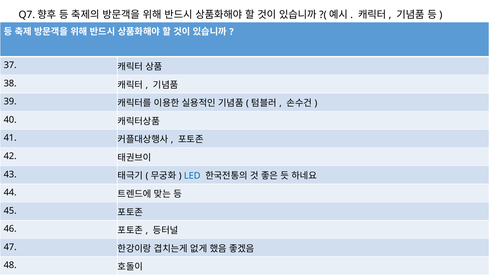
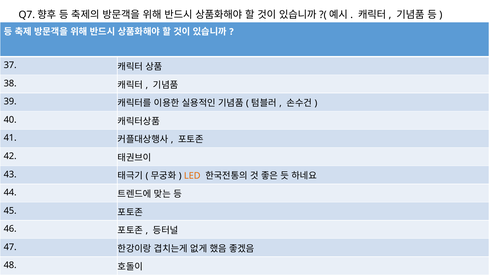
LED colour: blue -> orange (192, 176)
